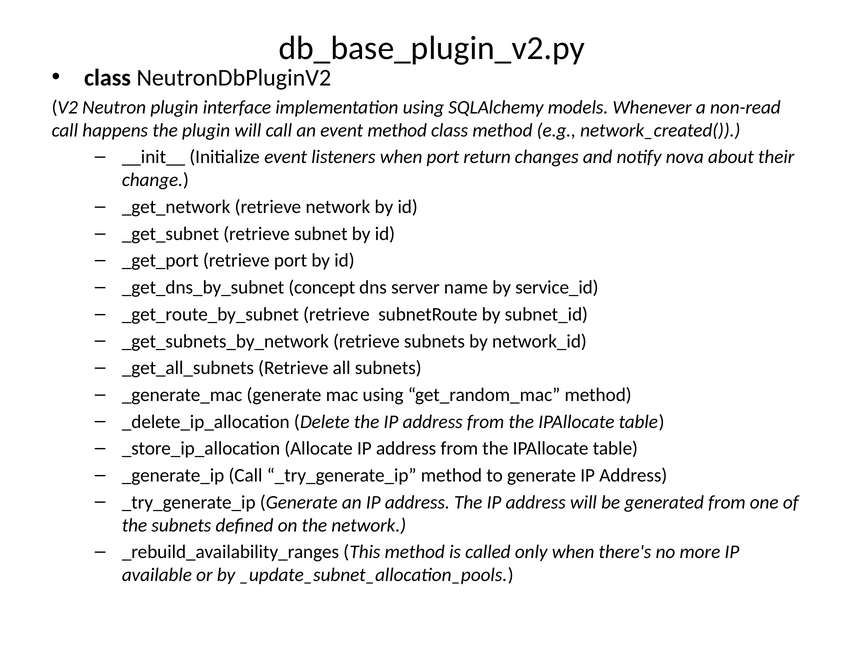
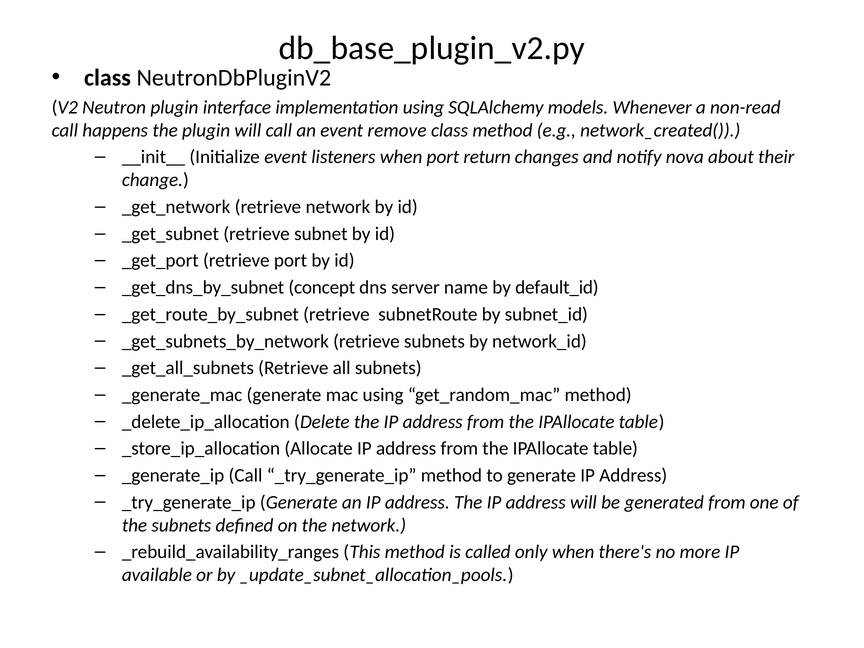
event method: method -> remove (397, 130)
service_id: service_id -> default_id (557, 287)
